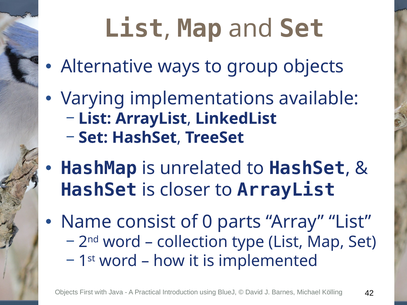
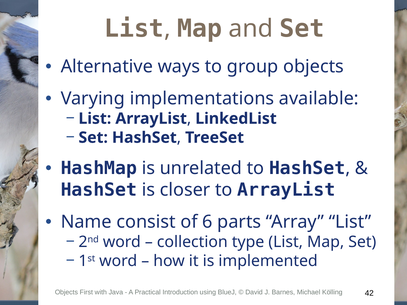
0: 0 -> 6 (207, 222)
